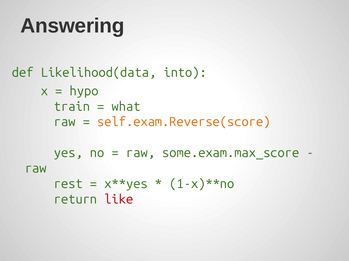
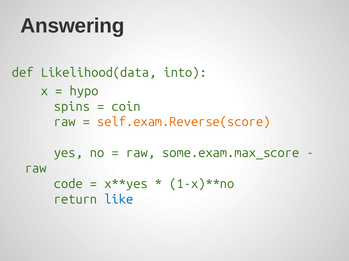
train: train -> spins (72, 107)
what: what -> coin (126, 107)
rest: rest -> code (68, 184)
like colour: red -> blue (119, 200)
